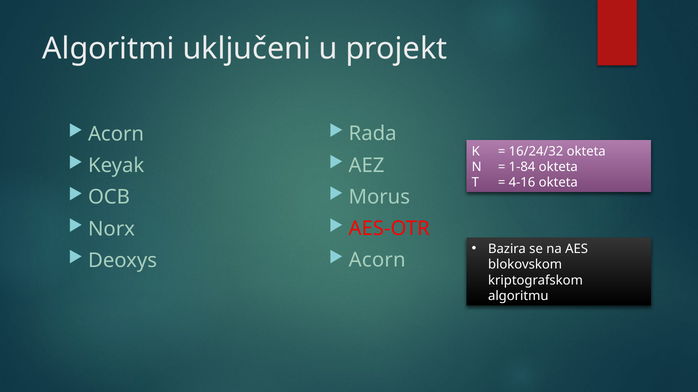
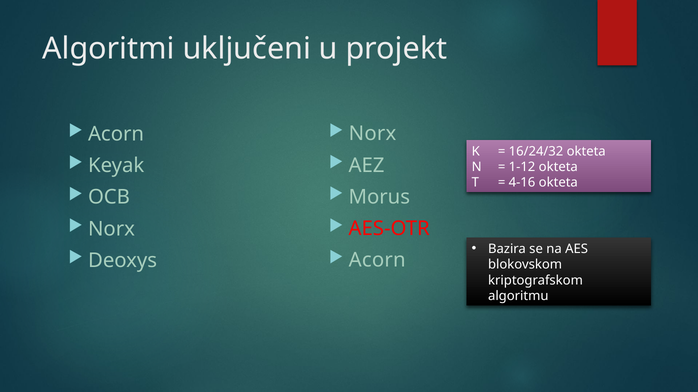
Rada: Rada -> Norx (373, 134)
1-84: 1-84 -> 1-12 (522, 167)
